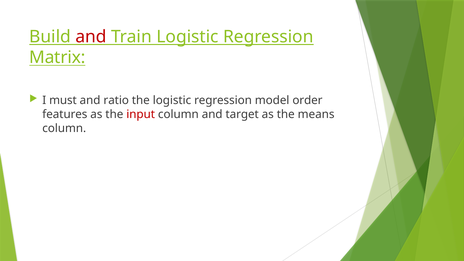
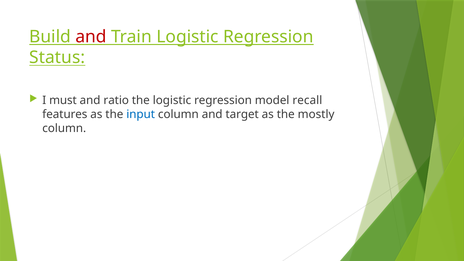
Matrix: Matrix -> Status (57, 57)
order: order -> recall (307, 100)
input colour: red -> blue (141, 114)
means: means -> mostly (316, 114)
